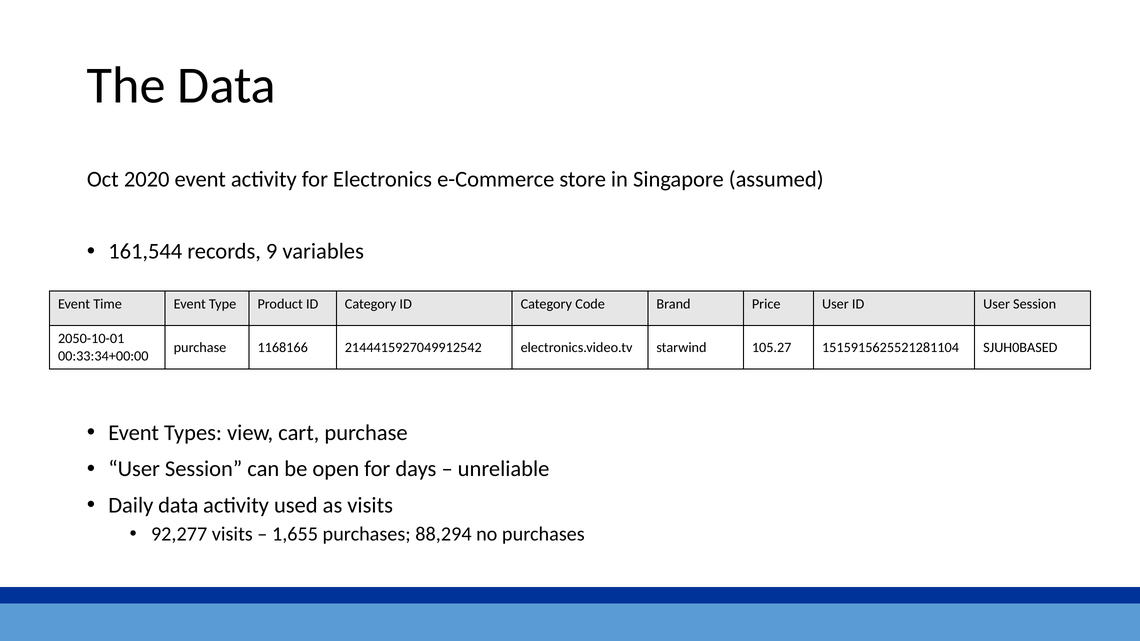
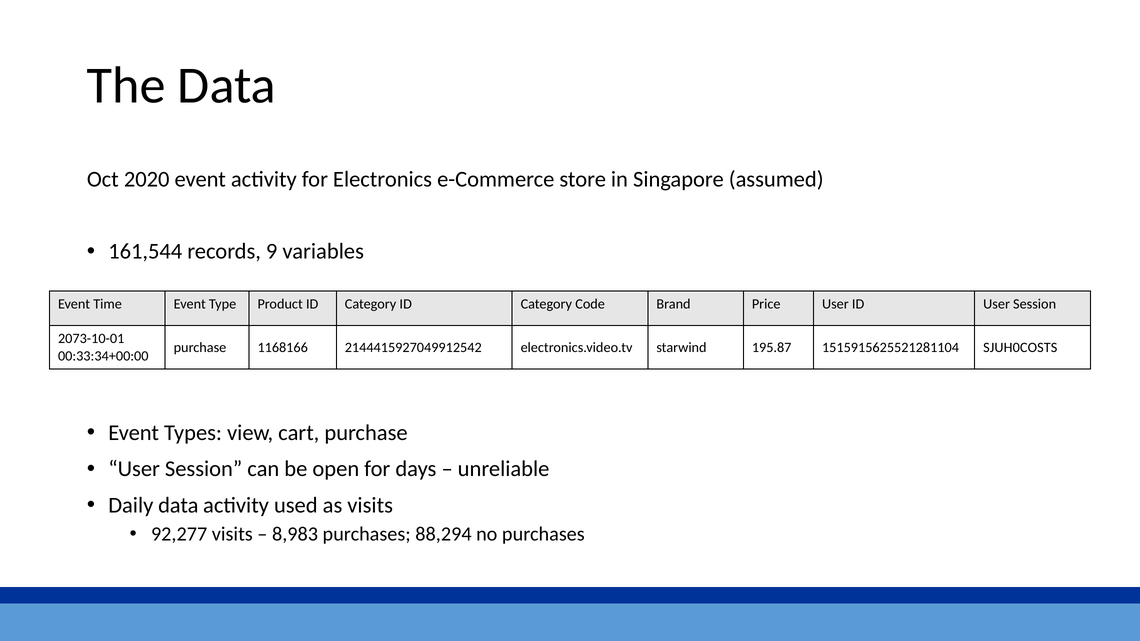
2050-10-01: 2050-10-01 -> 2073-10-01 (91, 339)
105.27: 105.27 -> 195.87 (772, 347)
SJUH0BASED: SJUH0BASED -> SJUH0COSTS (1020, 347)
1,655: 1,655 -> 8,983 (295, 534)
